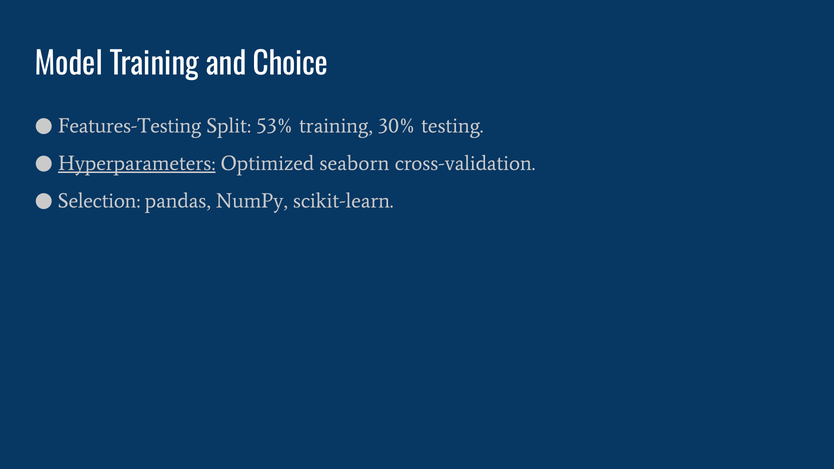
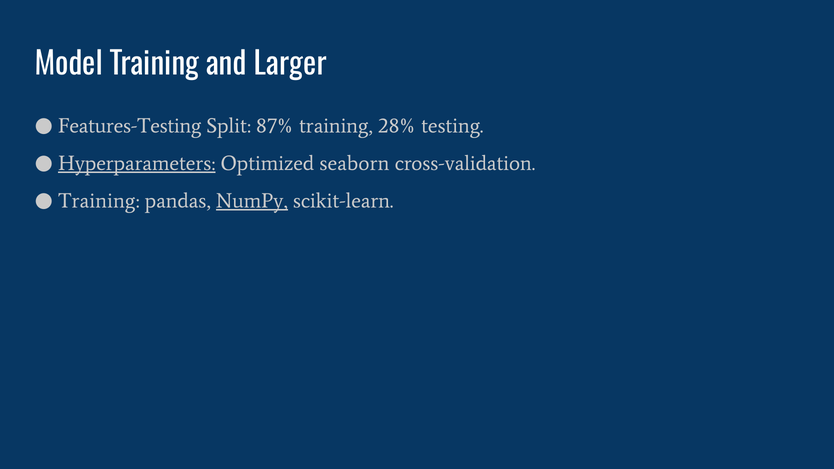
Choice: Choice -> Larger (290, 65)
53%: 53% -> 87% (275, 126)
30%: 30% -> 28% (397, 126)
Selection: Selection -> Training (99, 201)
NumPy underline: none -> present (252, 201)
